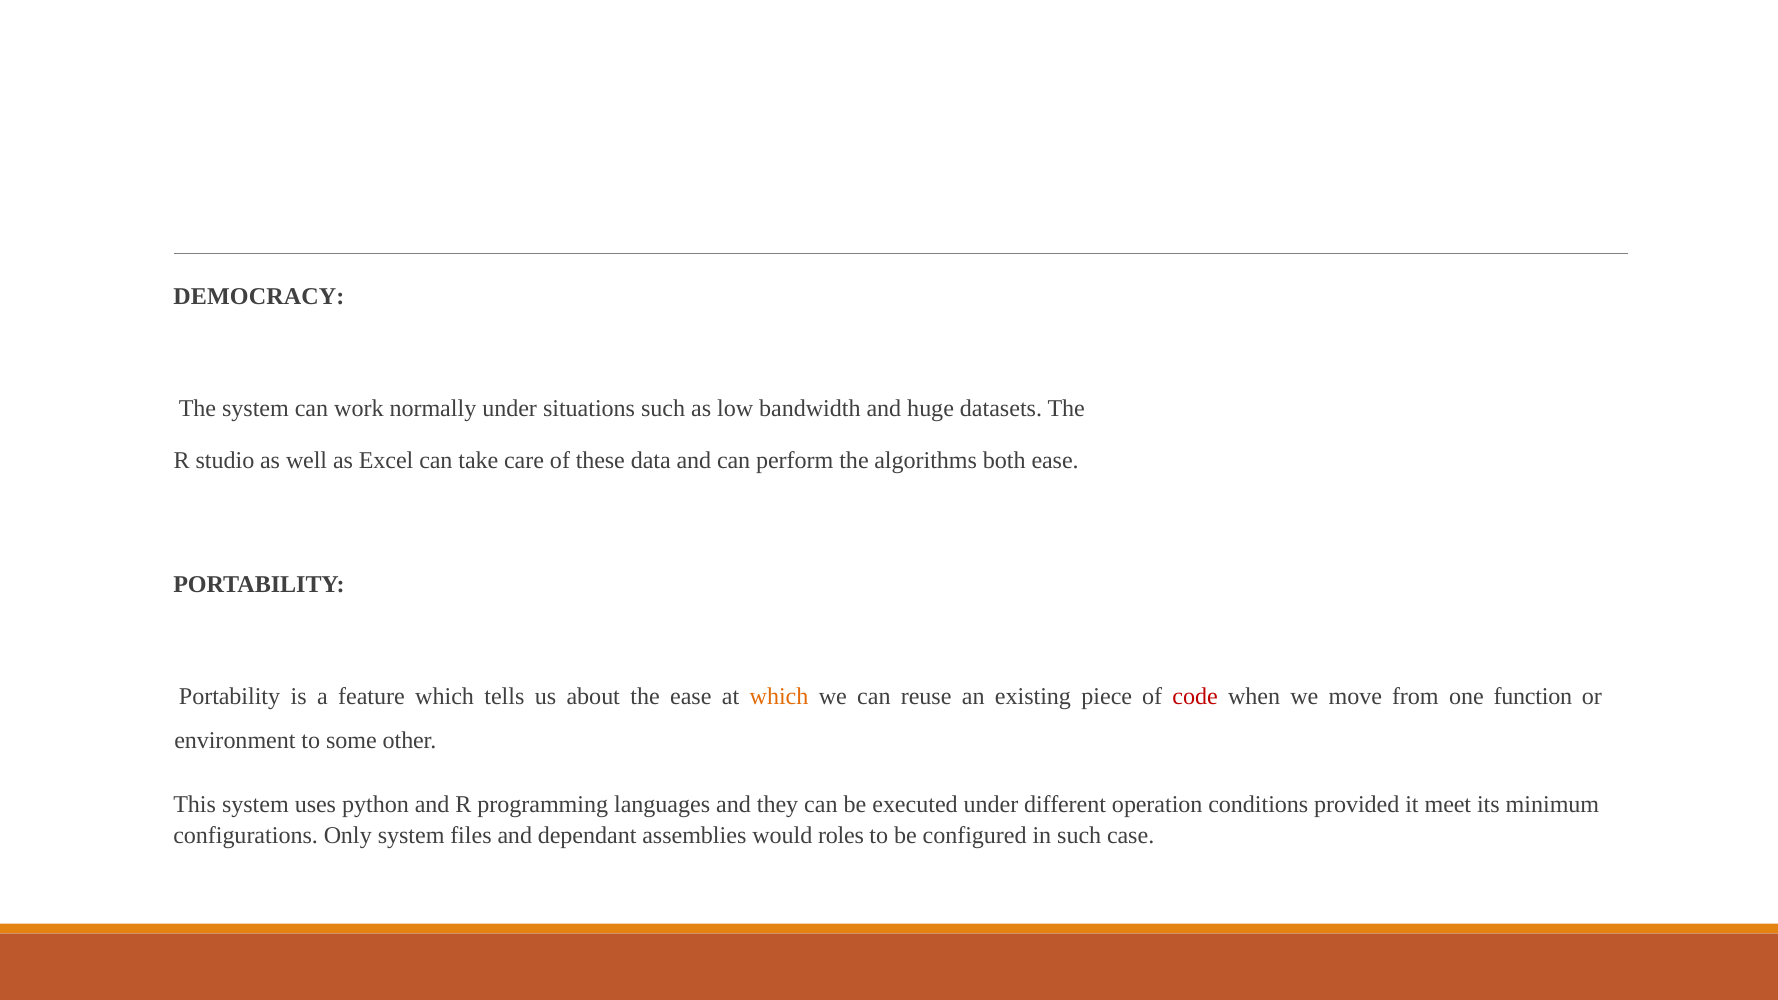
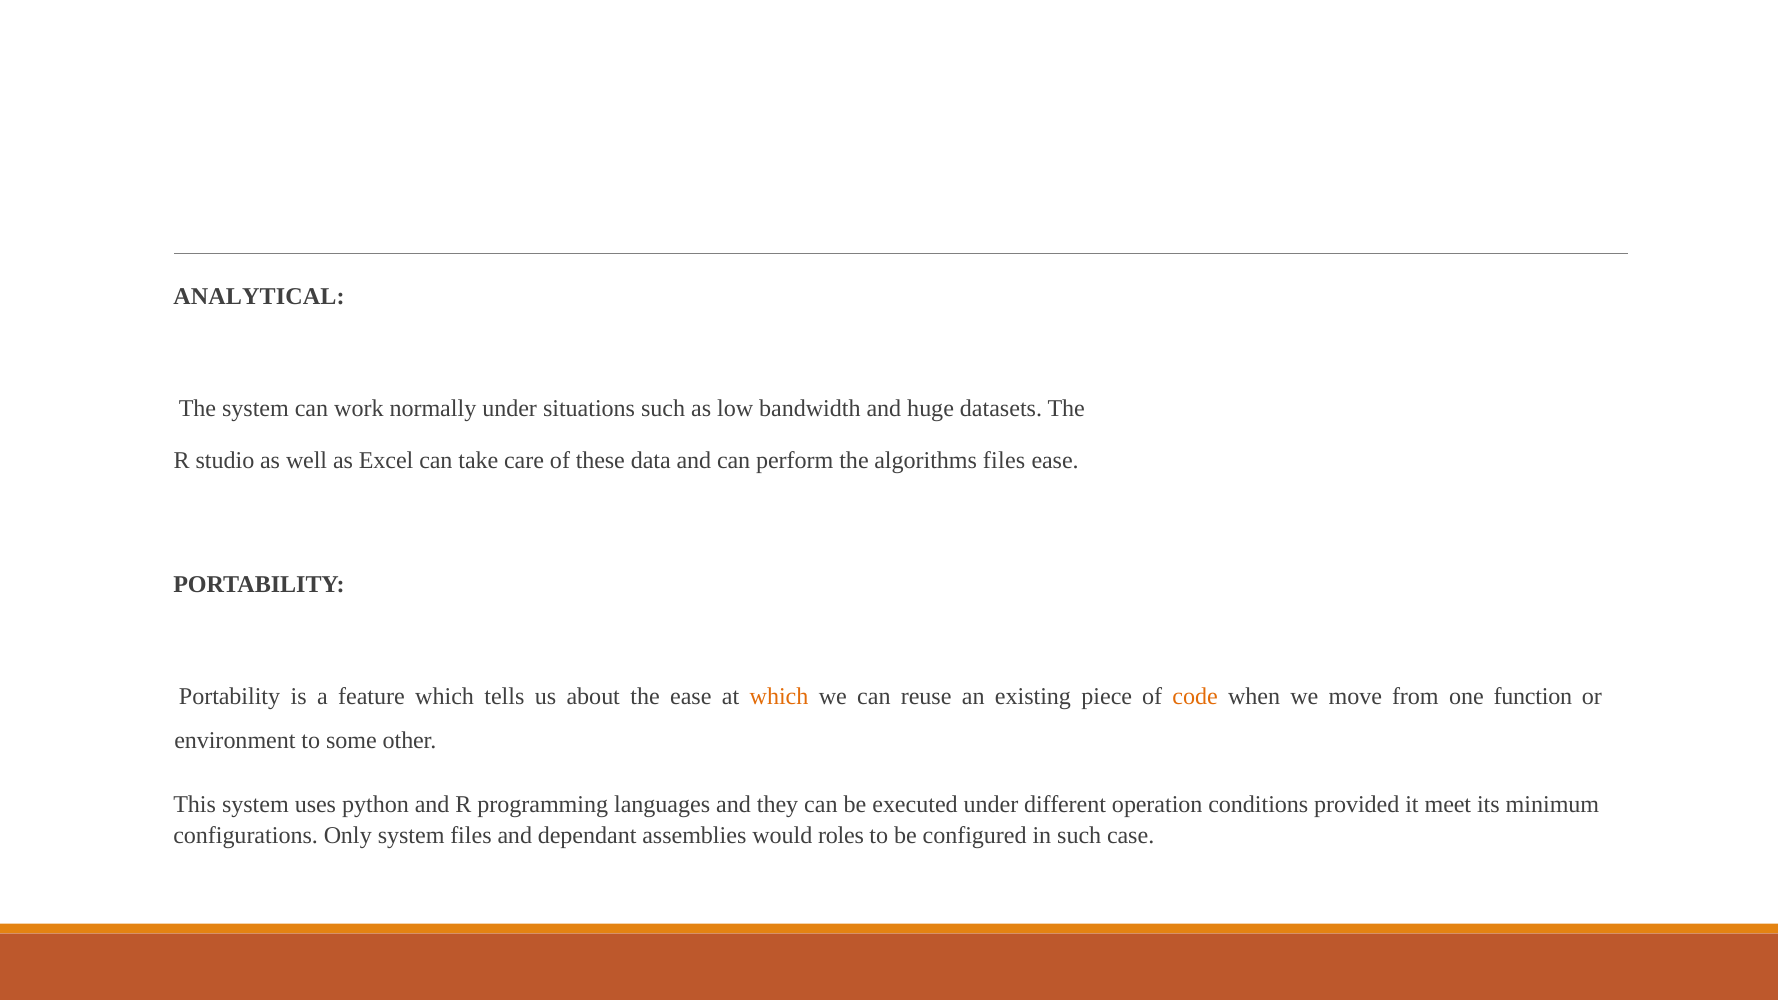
DEMOCRACY: DEMOCRACY -> ANALYTICAL (259, 296)
algorithms both: both -> files (1004, 461)
code colour: red -> orange (1195, 697)
